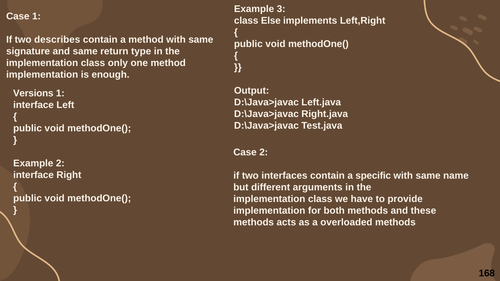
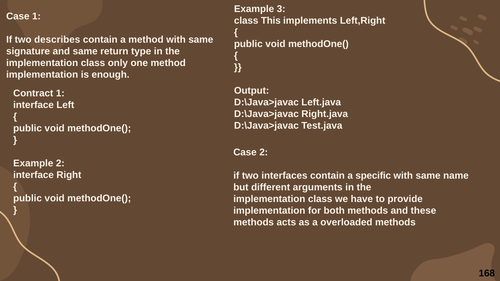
Else: Else -> This (271, 21)
Versions: Versions -> Contract (33, 94)
